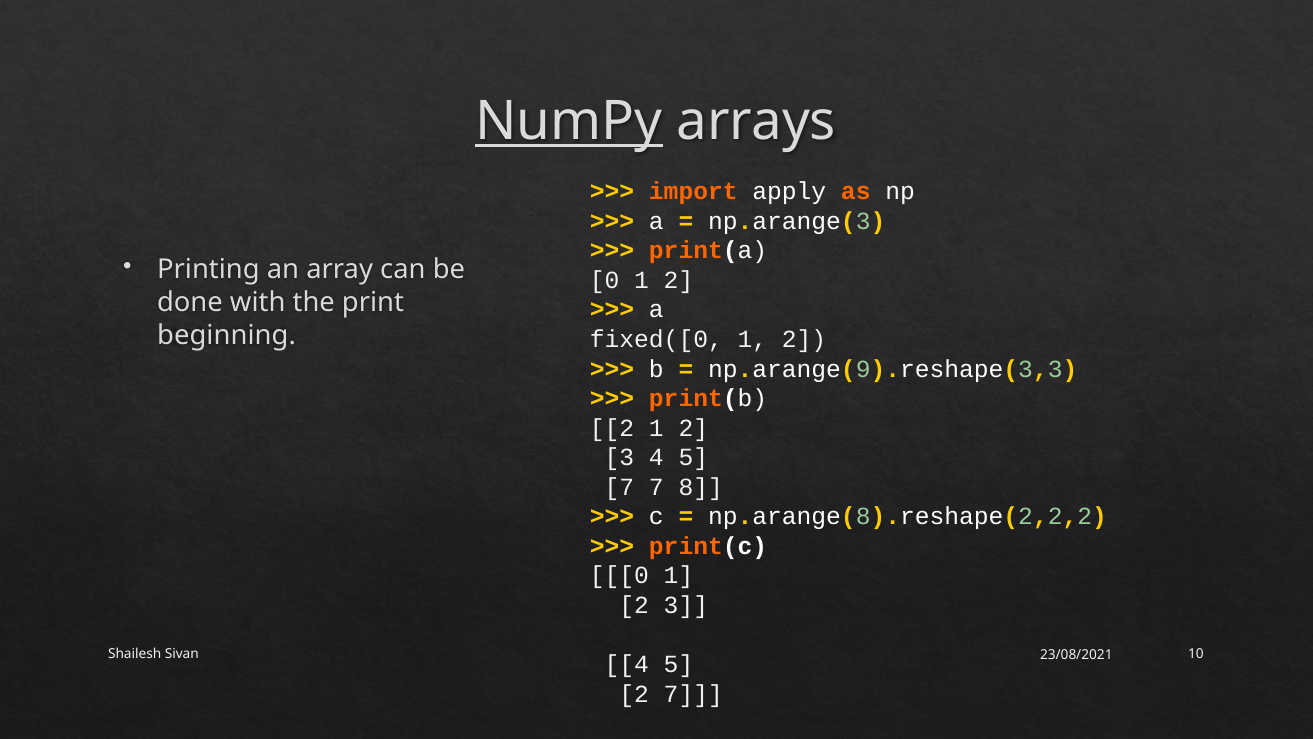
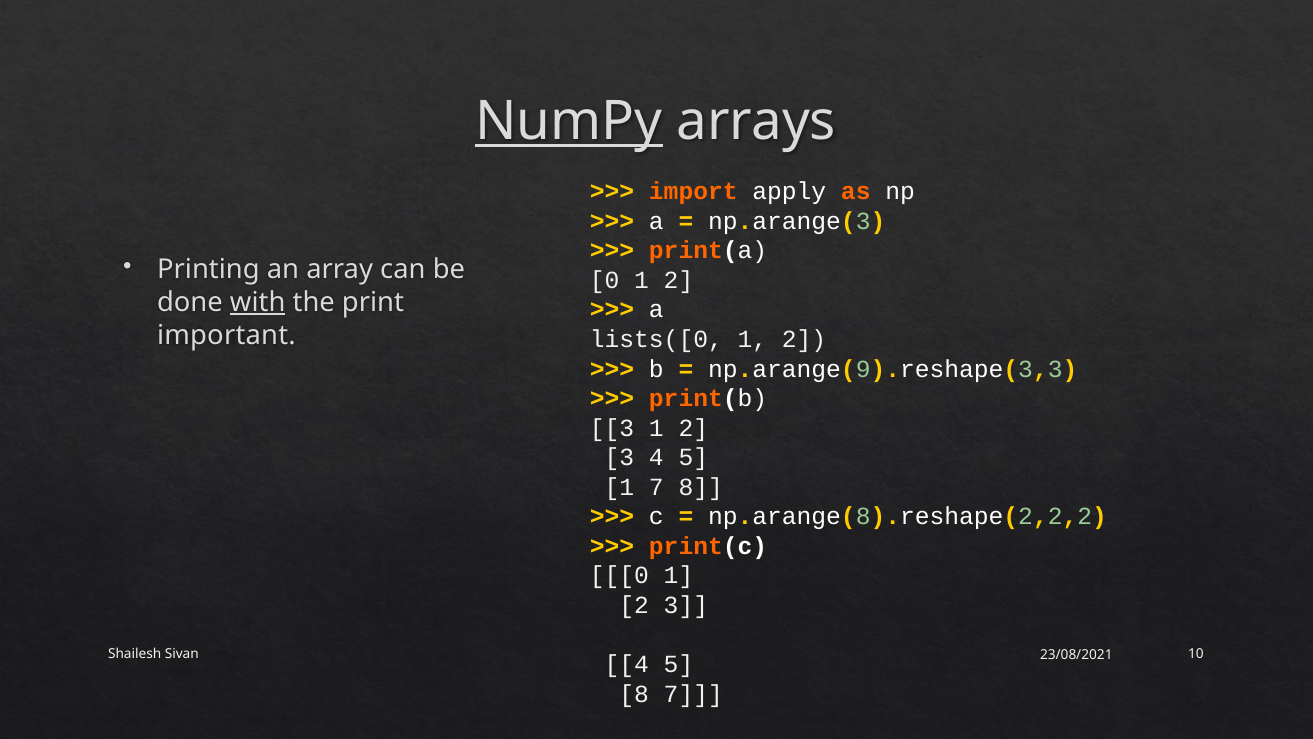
with underline: none -> present (258, 302)
beginning: beginning -> important (226, 335)
fixed([0: fixed([0 -> lists([0 (656, 339)
2: 2 -> 3 (612, 428)
7: 7 -> 1 (619, 487)
2: 2 -> 8 (634, 694)
